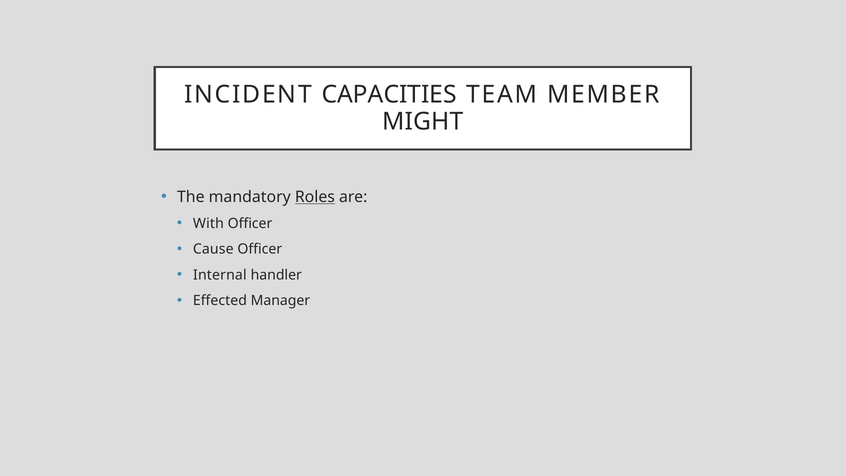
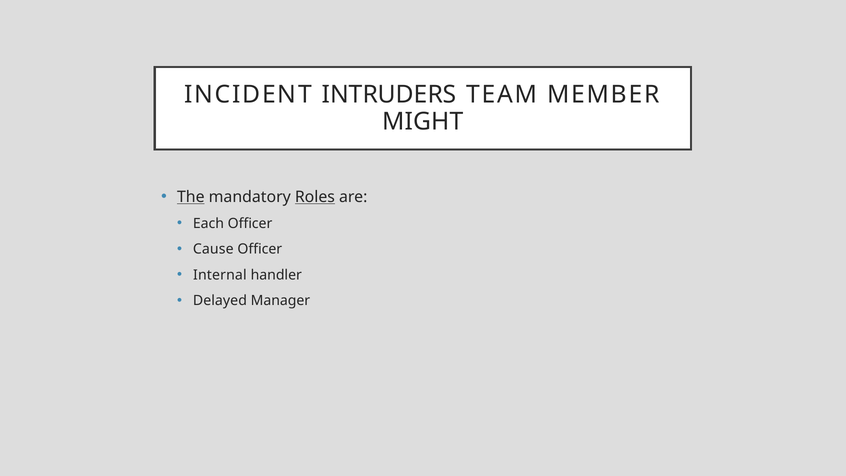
CAPACITIES: CAPACITIES -> INTRUDERS (389, 95)
The underline: none -> present (191, 197)
With: With -> Each (208, 224)
Effected: Effected -> Delayed (220, 301)
